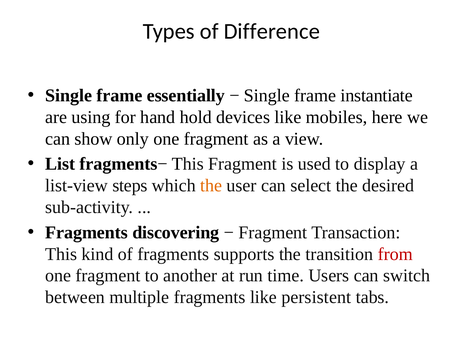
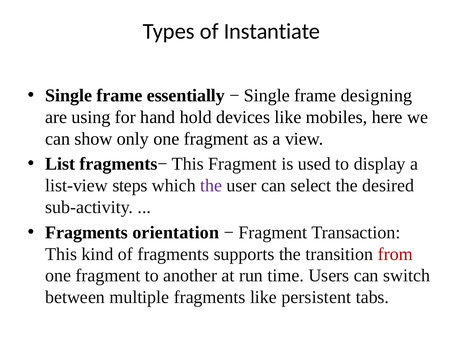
Difference: Difference -> Instantiate (272, 31)
instantiate: instantiate -> designing (377, 95)
the colour: orange -> purple (211, 185)
discovering: discovering -> orientation (176, 232)
